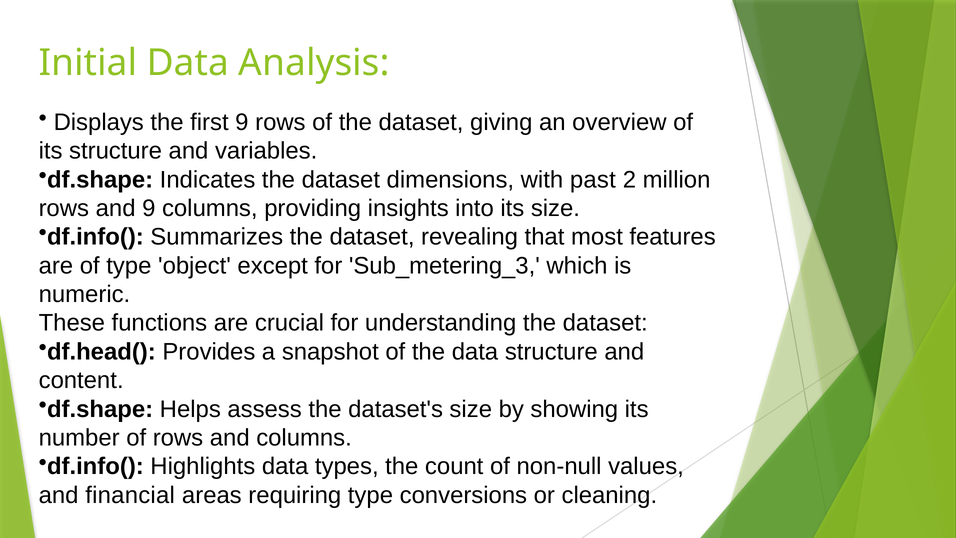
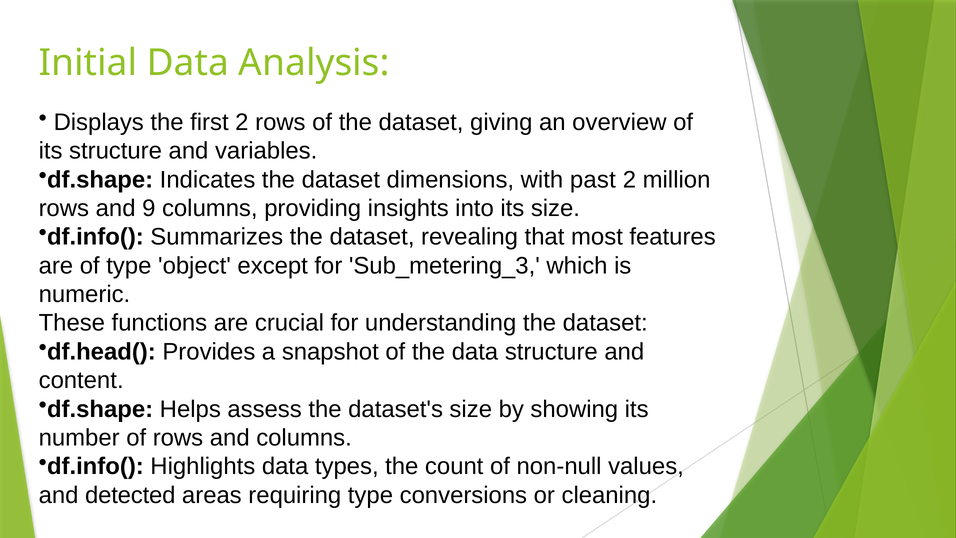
first 9: 9 -> 2 (242, 122)
financial: financial -> detected (130, 495)
